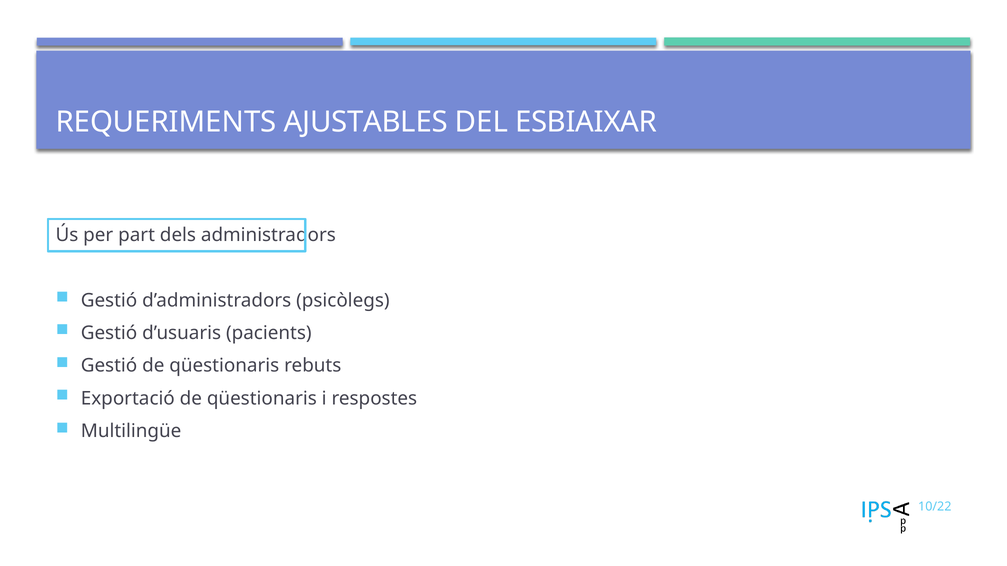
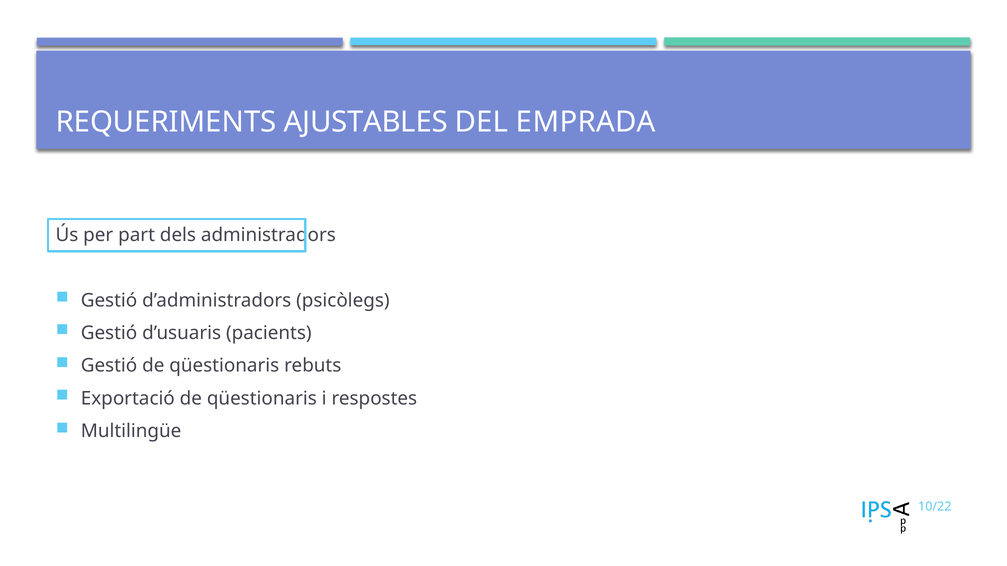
ESBIAIXAR: ESBIAIXAR -> EMPRADA (586, 122)
